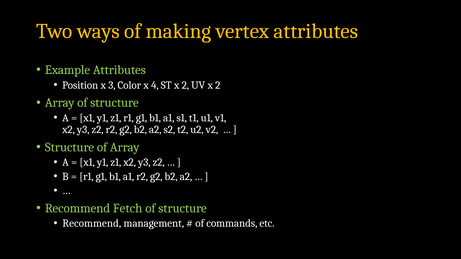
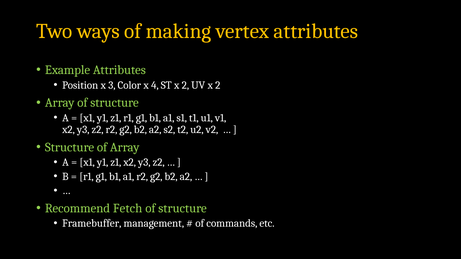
Recommend: Recommend -> Framebuffer (92, 224)
